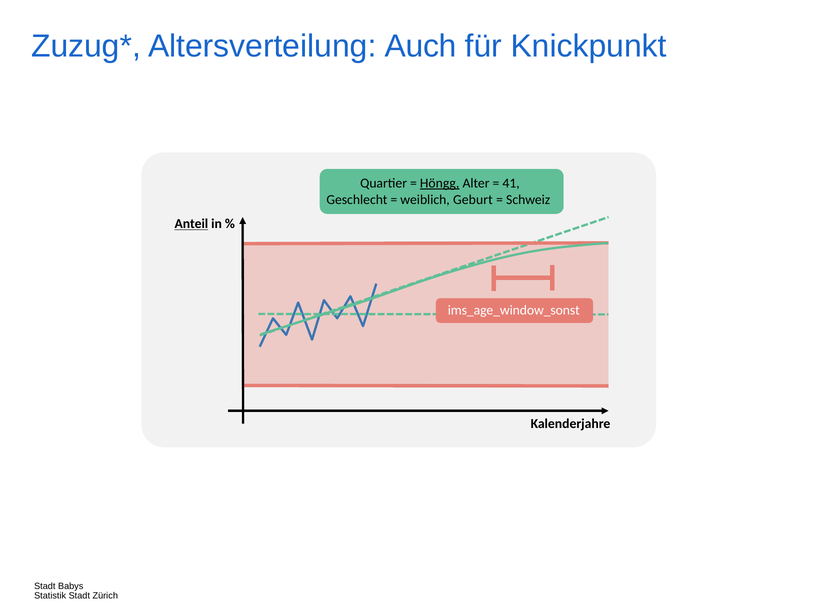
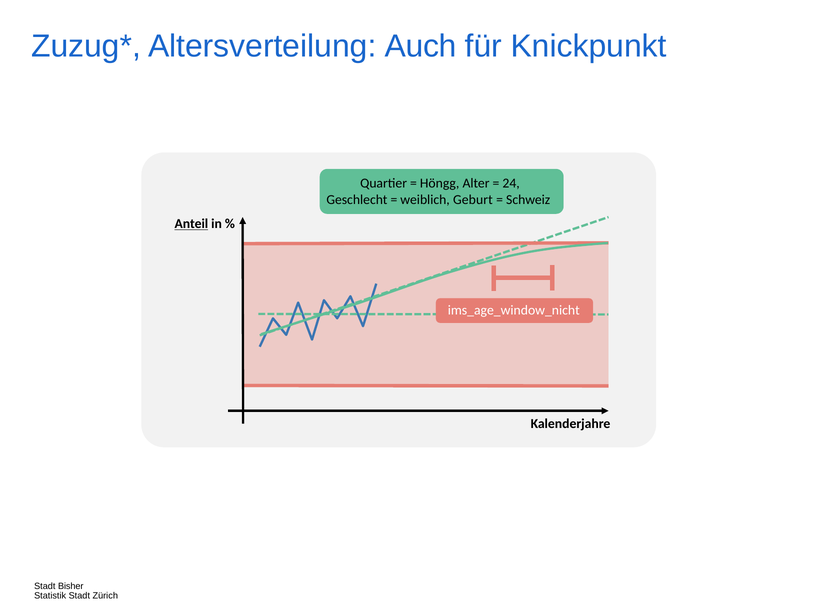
Höngg underline: present -> none (440, 183)
41: 41 -> 24 (511, 183)
ims_age_window_sonst: ims_age_window_sonst -> ims_age_window_nicht (514, 311)
Babys: Babys -> Bisher (71, 587)
